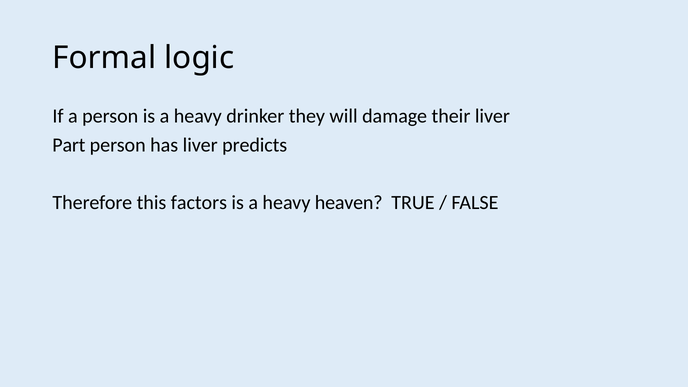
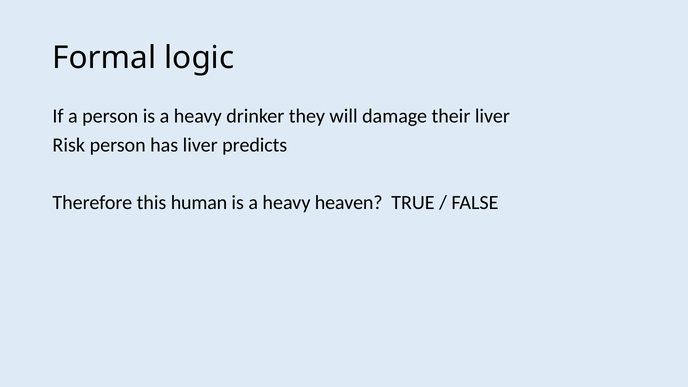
Part: Part -> Risk (69, 145)
factors: factors -> human (199, 203)
